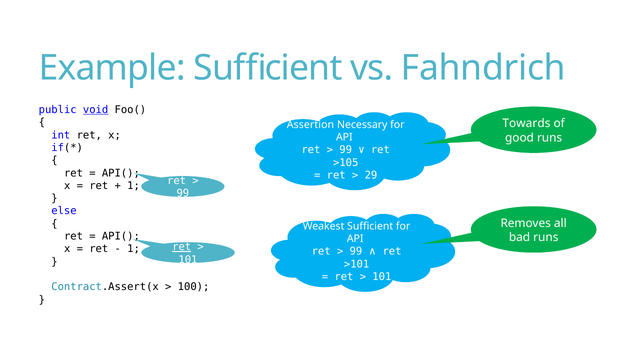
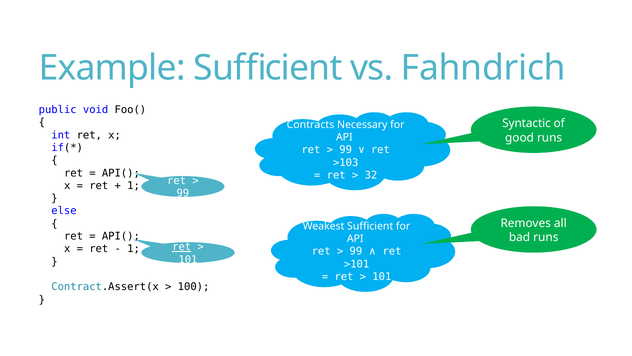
void underline: present -> none (96, 110)
Towards: Towards -> Syntactic (527, 123)
Assertion: Assertion -> Contracts (311, 124)
>105: >105 -> >103 (346, 162)
29: 29 -> 32 (371, 175)
